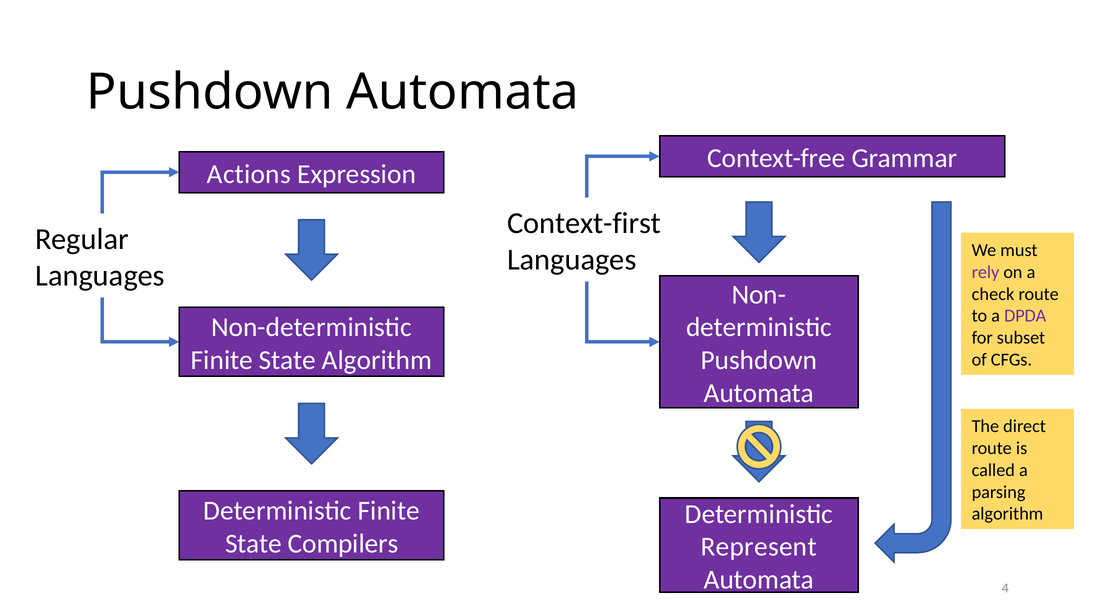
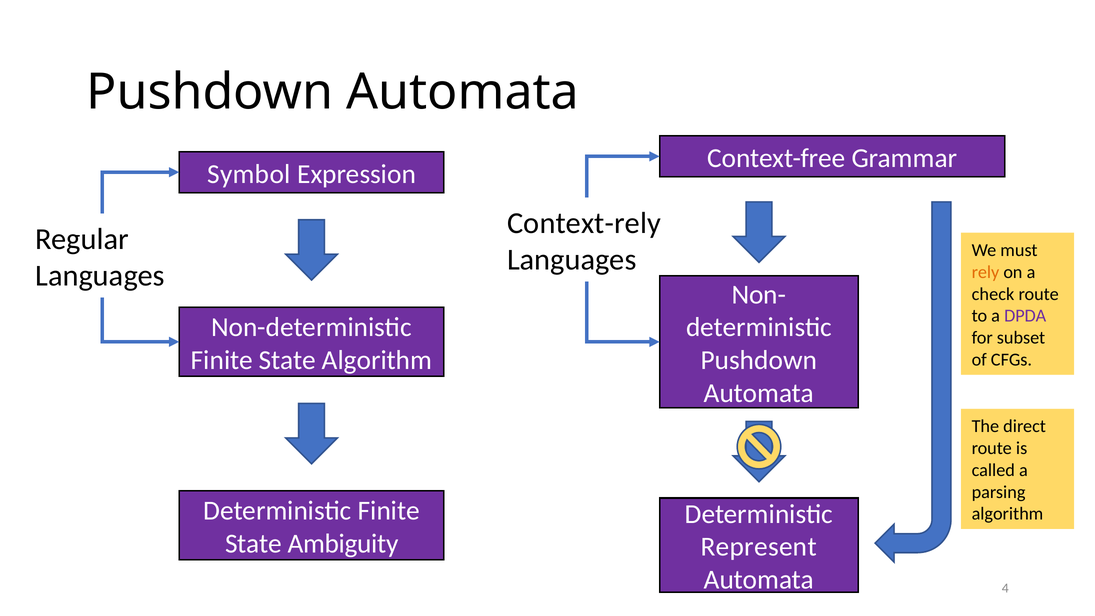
Actions: Actions -> Symbol (249, 174)
Context-first: Context-first -> Context-rely (584, 223)
rely colour: purple -> orange (986, 272)
Compilers: Compilers -> Ambiguity (343, 544)
